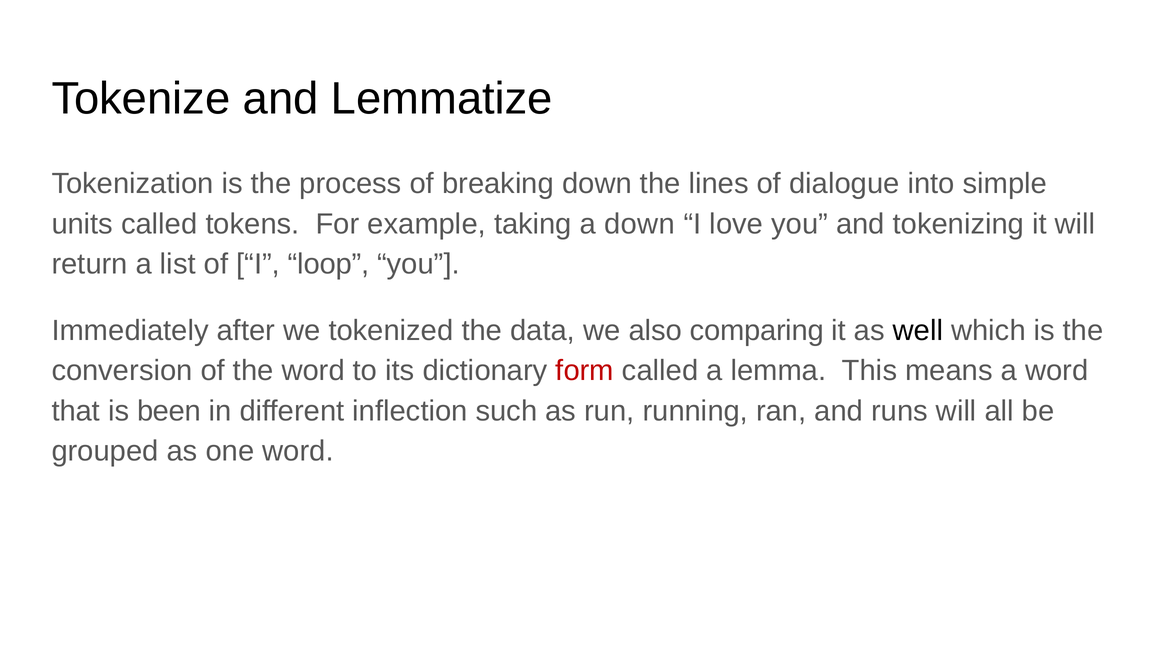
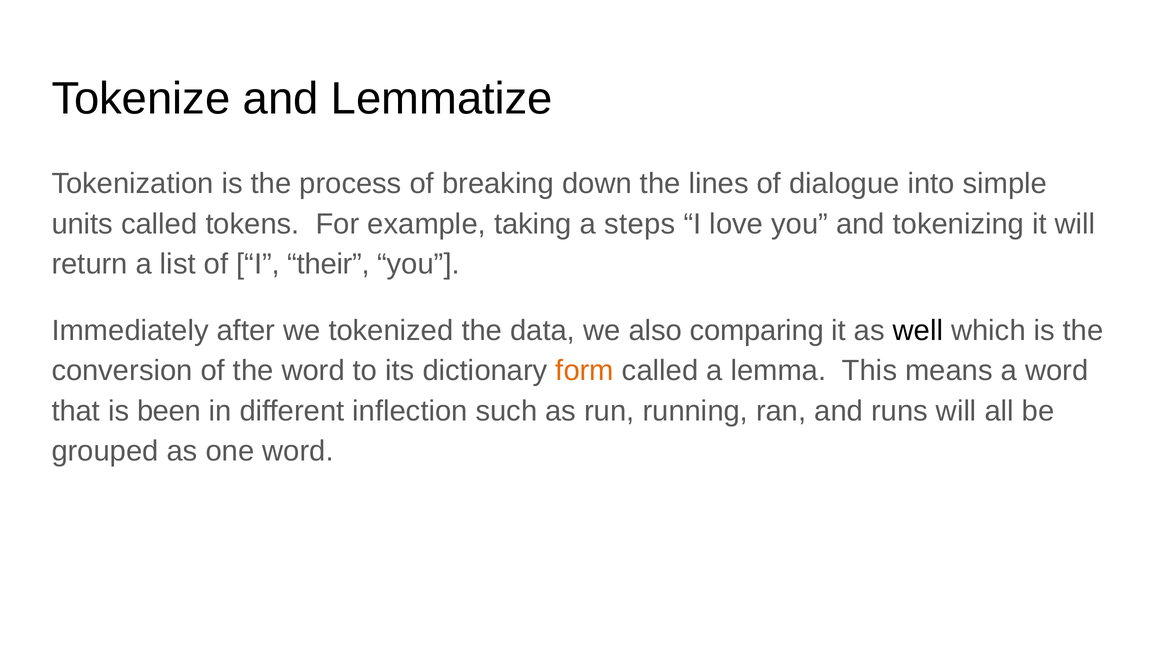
a down: down -> steps (640, 224)
loop: loop -> their (329, 264)
form colour: red -> orange (585, 371)
